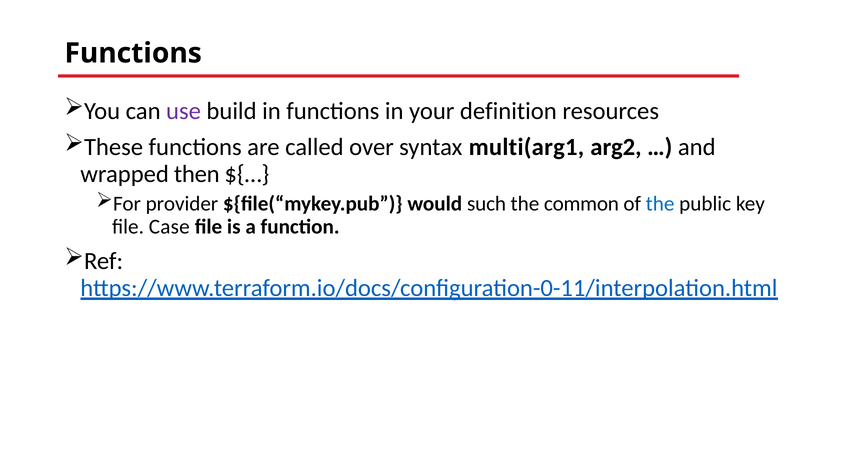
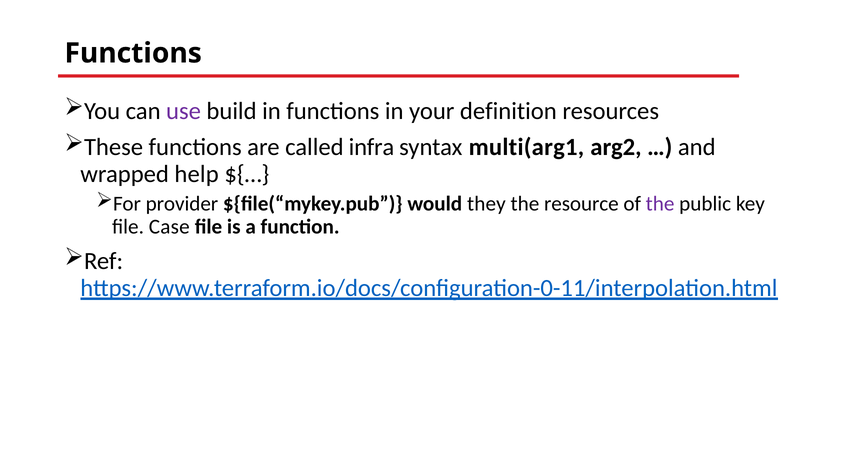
over: over -> infra (372, 147)
then: then -> help (197, 174)
such: such -> they (486, 204)
common: common -> resource (581, 204)
the colour: blue -> purple (660, 204)
